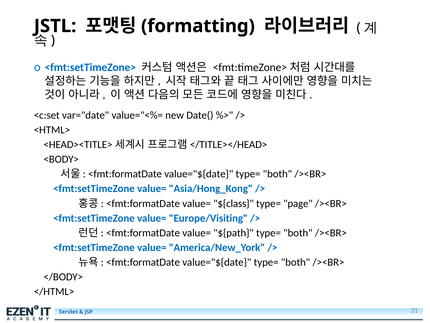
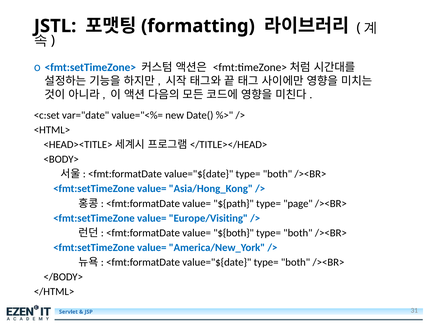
${class: ${class -> ${path (234, 203)
${path: ${path -> ${both (234, 233)
